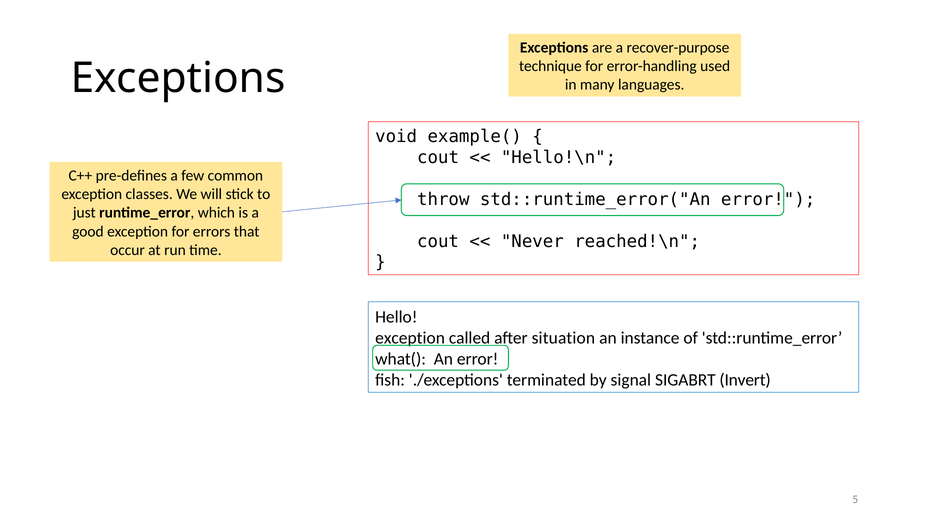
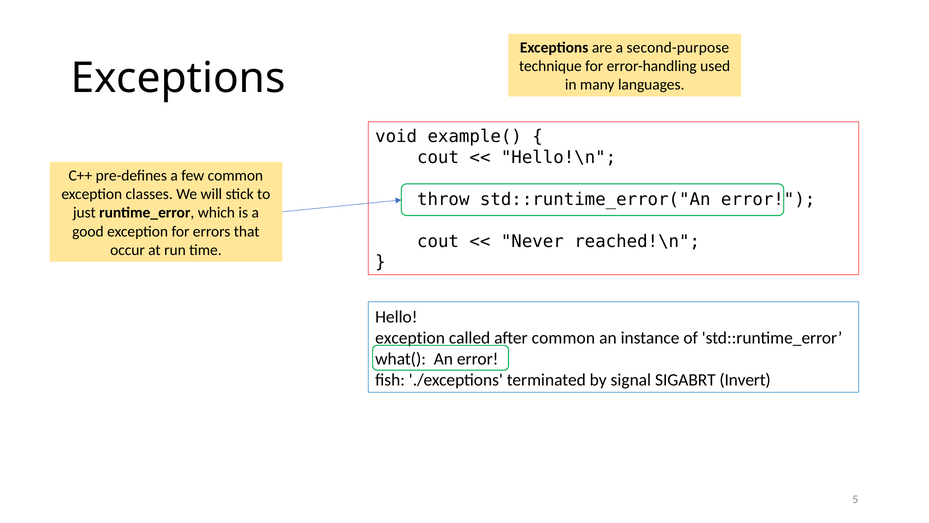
recover-purpose: recover-purpose -> second-purpose (678, 48)
after situation: situation -> common (563, 338)
